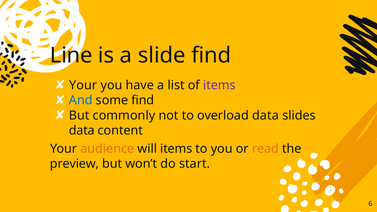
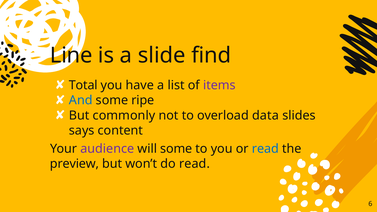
Your: Your -> Total (83, 85)
some find: find -> ripe (143, 100)
data: data -> says (82, 130)
audience colour: orange -> purple (107, 149)
will items: items -> some (176, 149)
read colour: orange -> blue (265, 149)
do start: start -> read (194, 164)
